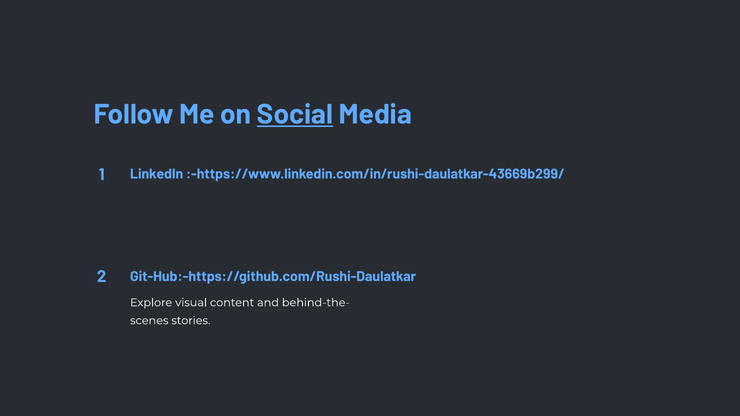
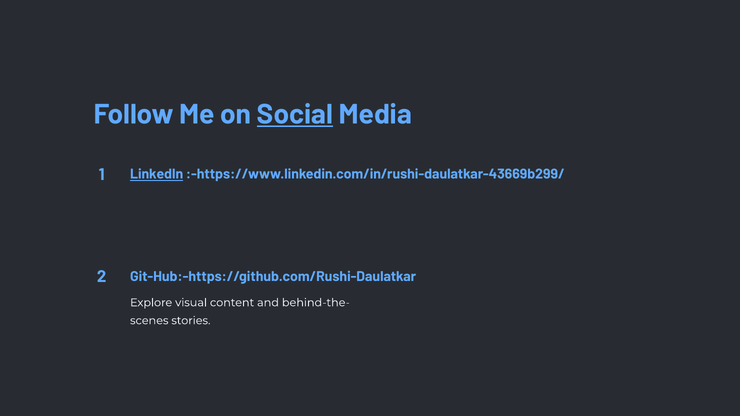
LinkedIn underline: none -> present (157, 174)
